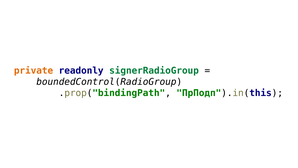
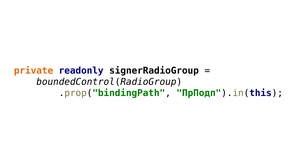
signerRadioGroup colour: green -> black (154, 70)
